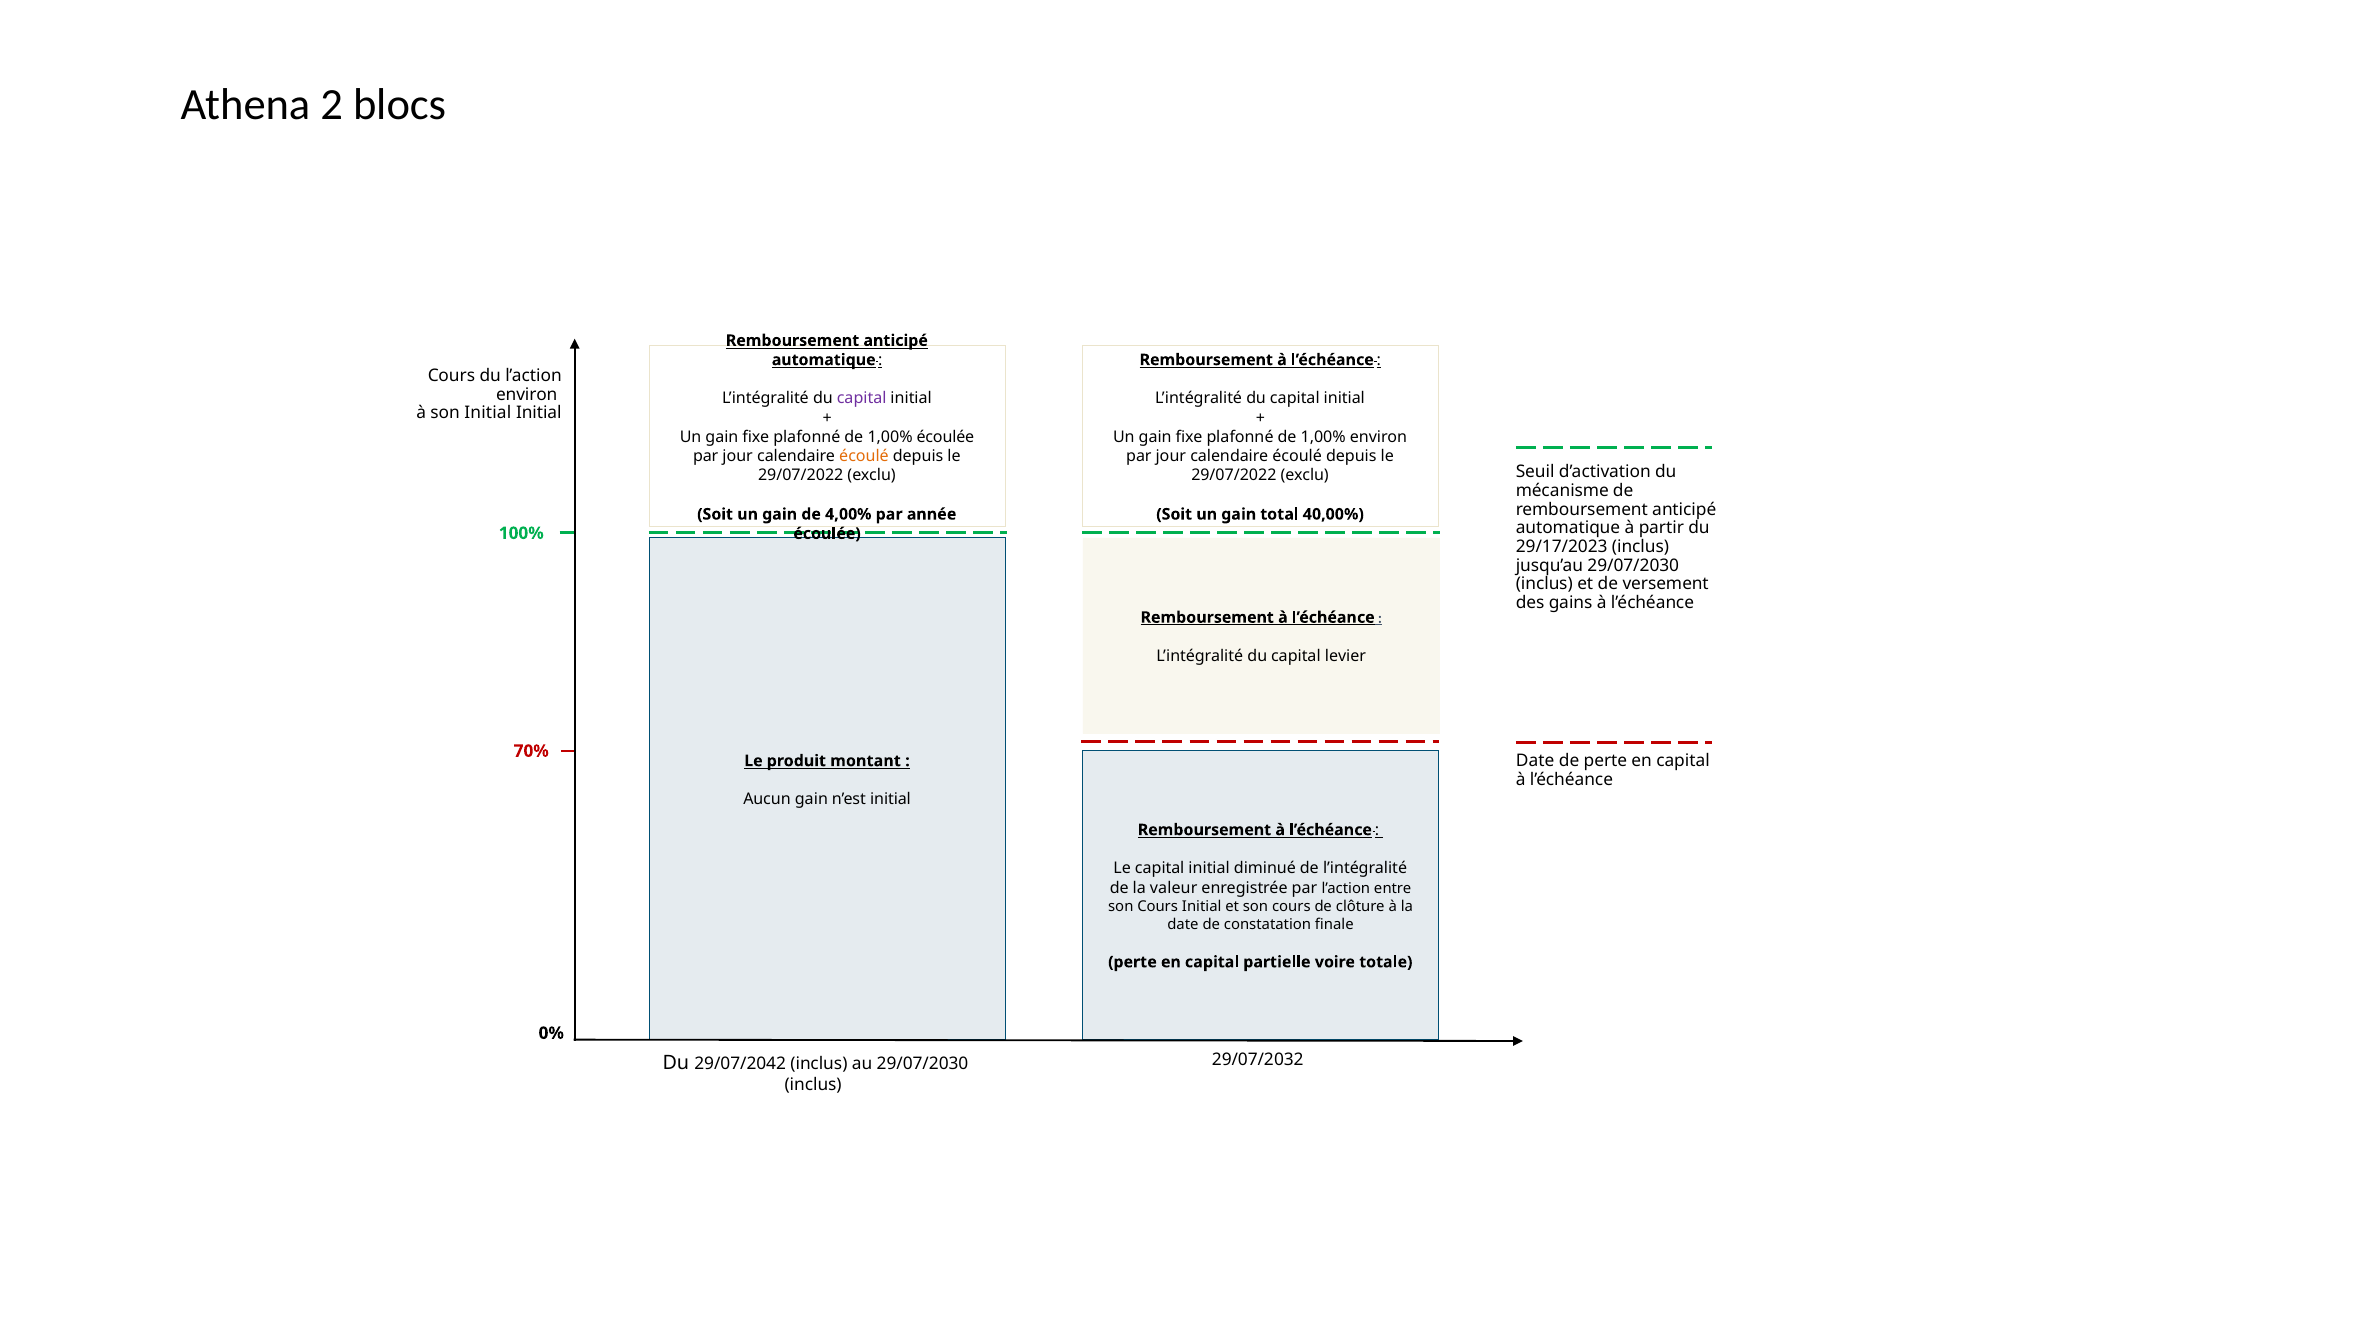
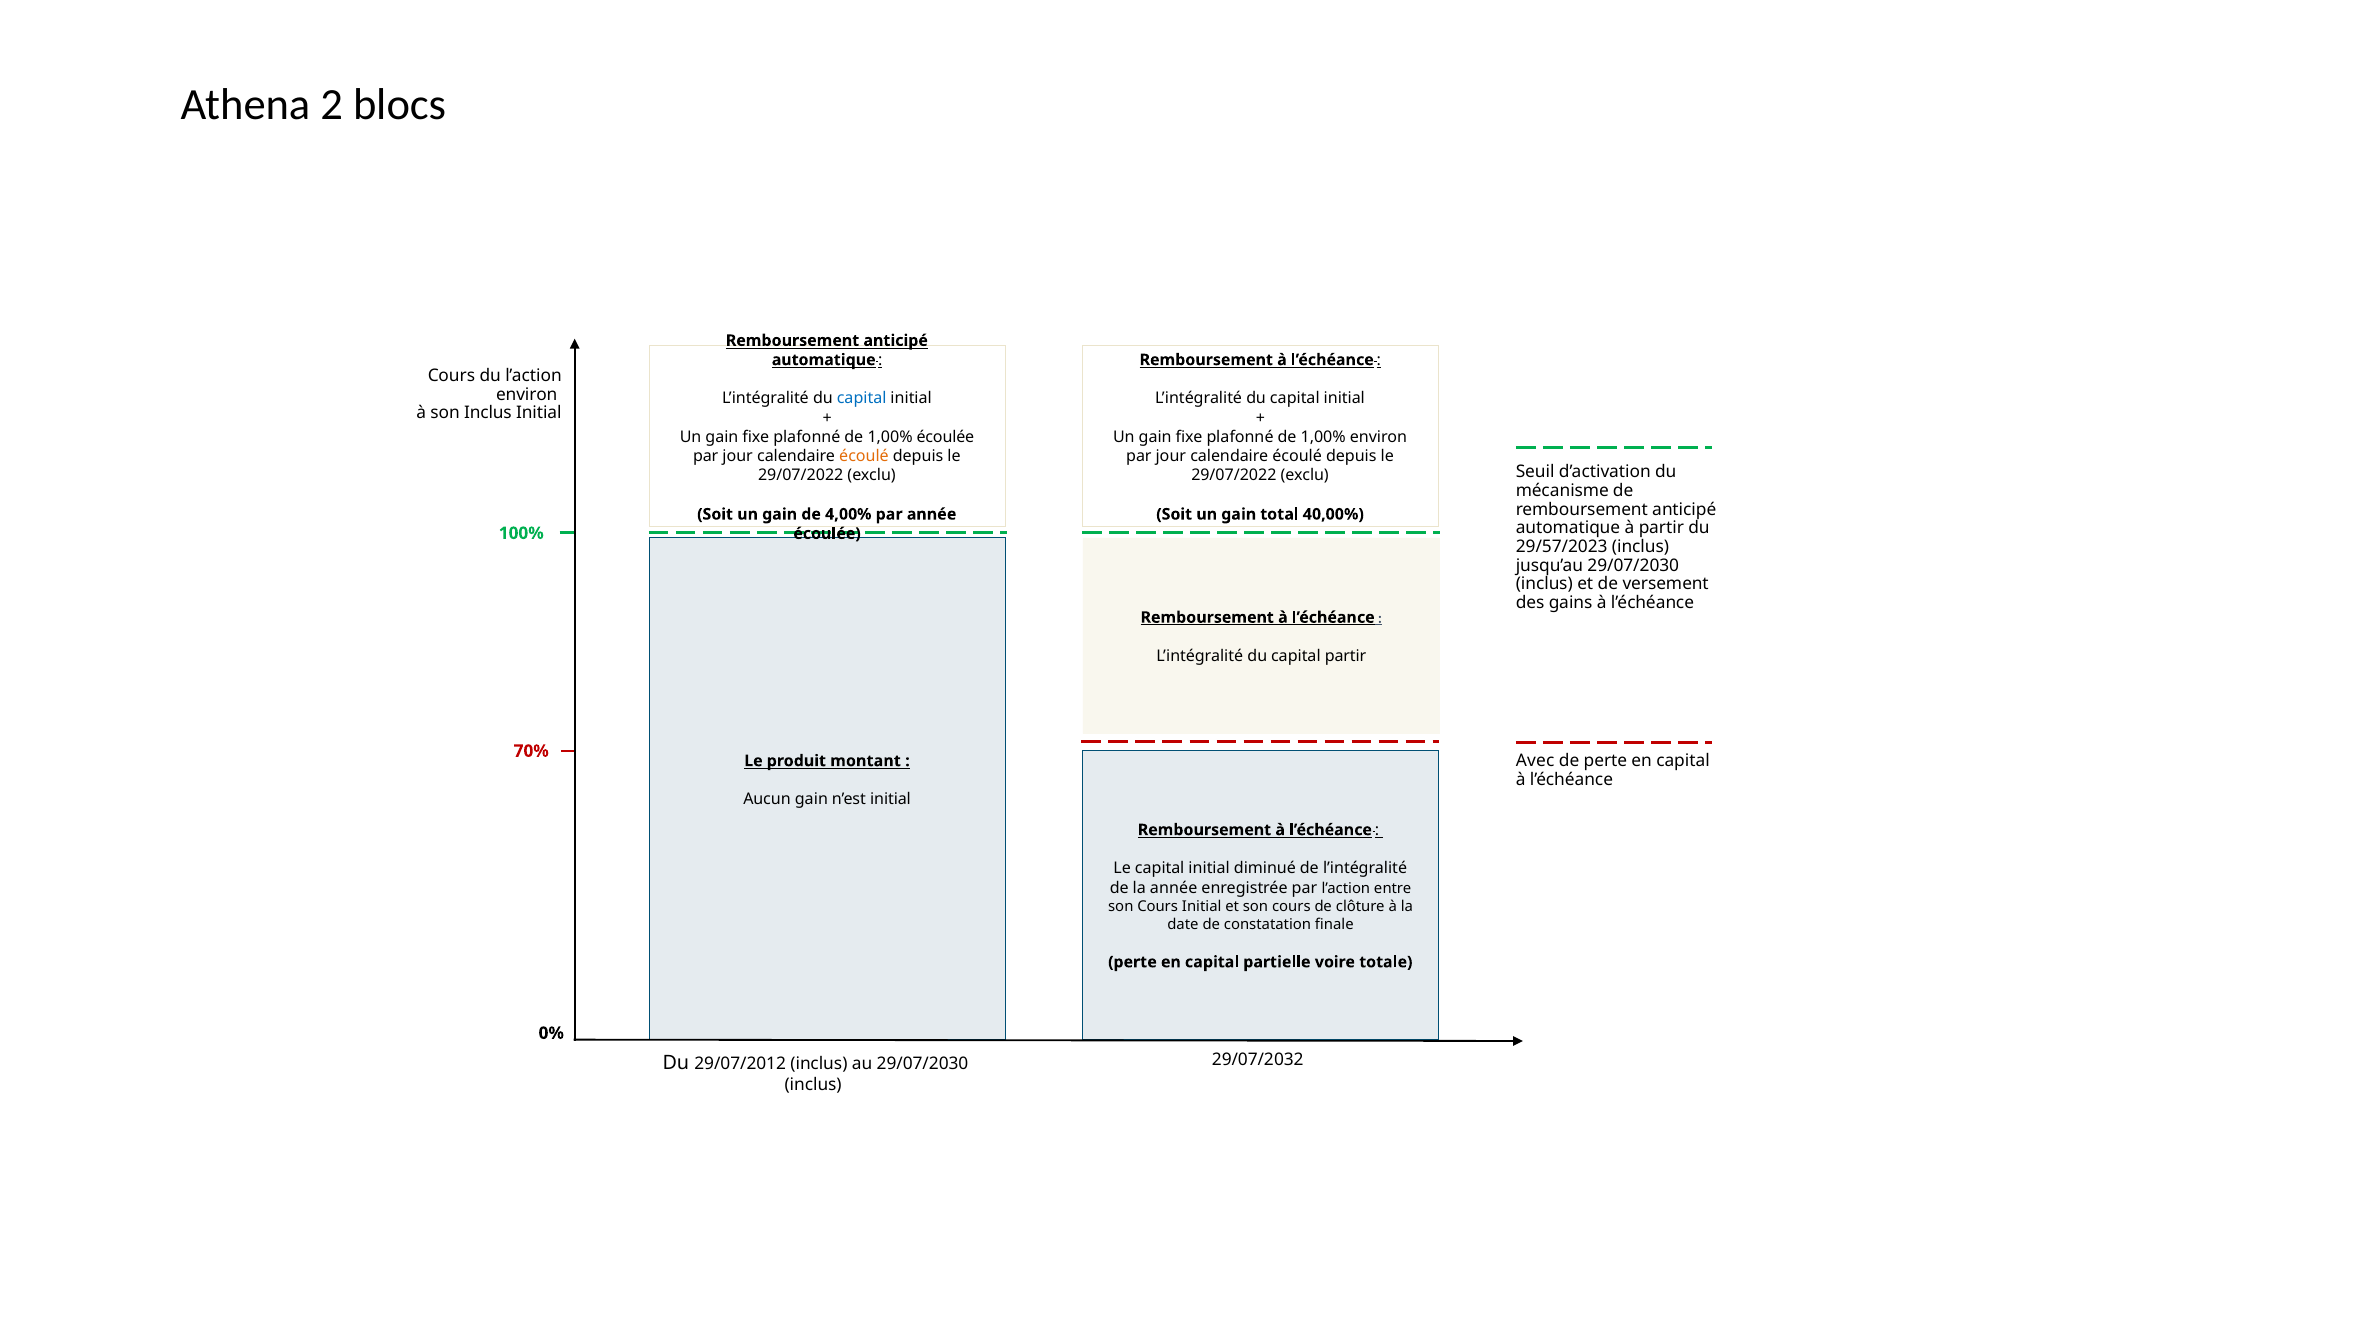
capital colour: purple -> blue (862, 398)
son Initial: Initial -> Inclus (488, 413)
29/17/2023: 29/17/2023 -> 29/57/2023 (1562, 547)
capital levier: levier -> partir (1346, 656)
Date: Date -> Avec (1535, 761)
la valeur: valeur -> année (1174, 888)
29/07/2042: 29/07/2042 -> 29/07/2012 (740, 1064)
